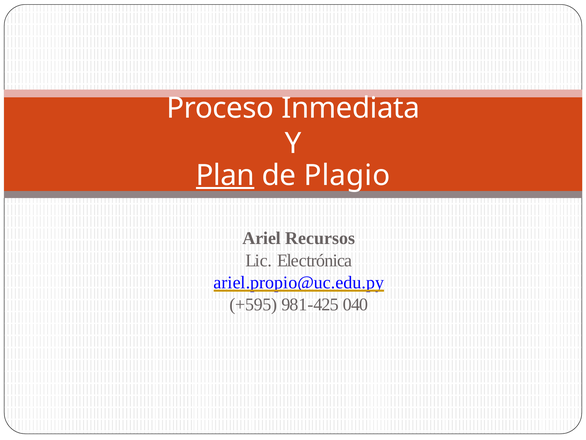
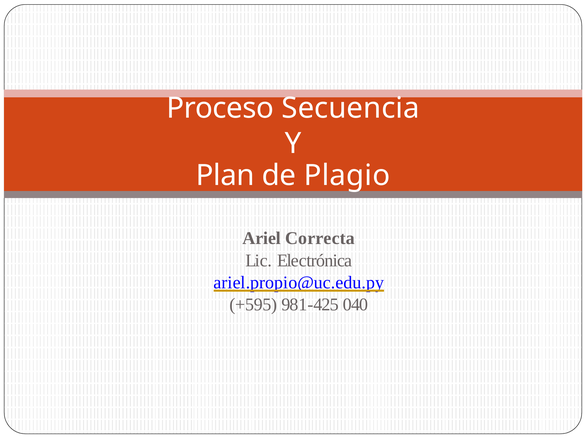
Inmediata: Inmediata -> Secuencia (351, 108)
Plan underline: present -> none (225, 175)
Recursos: Recursos -> Correcta (320, 238)
